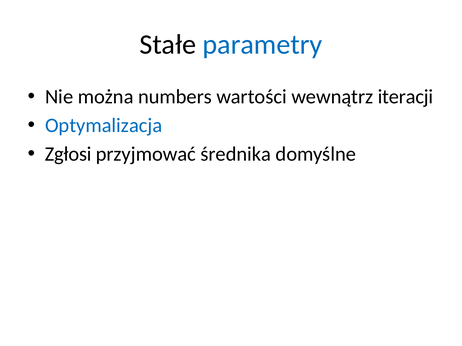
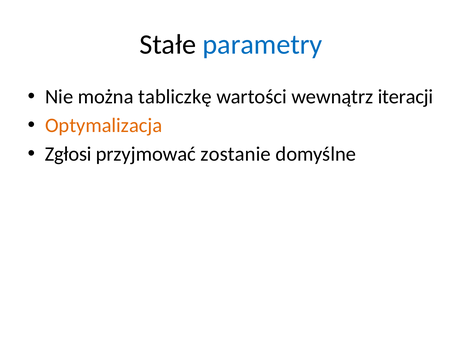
numbers: numbers -> tabliczkę (175, 97)
Optymalizacja colour: blue -> orange (104, 126)
średnika: średnika -> zostanie (236, 154)
